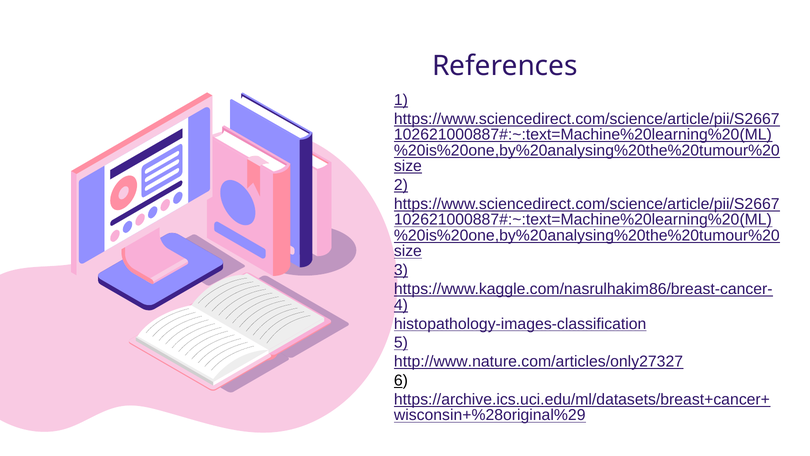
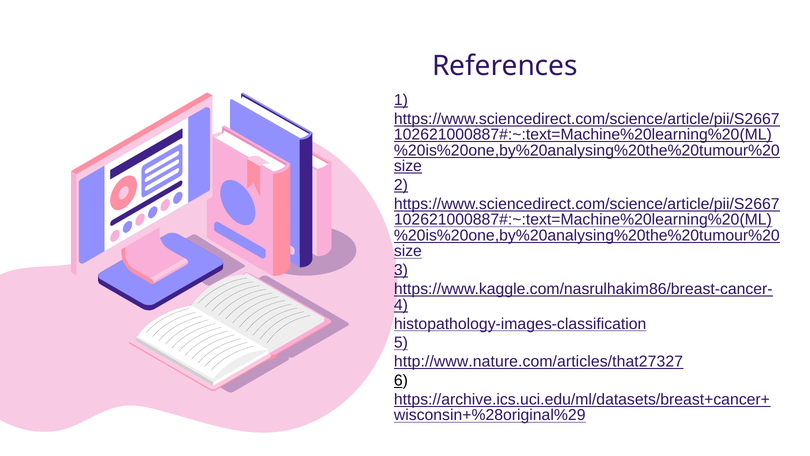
http://www.nature.com/articles/only27327: http://www.nature.com/articles/only27327 -> http://www.nature.com/articles/that27327 (538, 361)
